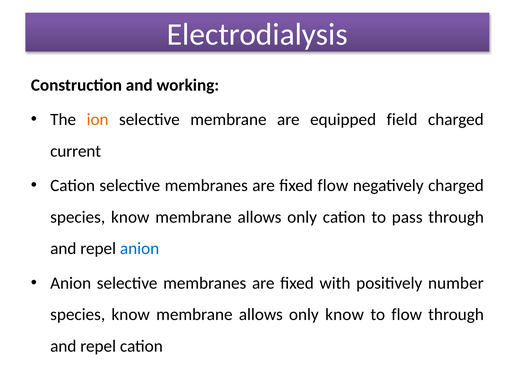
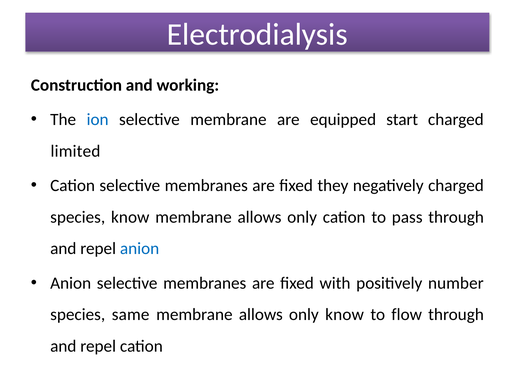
ion colour: orange -> blue (98, 120)
field: field -> start (402, 120)
current: current -> limited (75, 151)
fixed flow: flow -> they (333, 186)
know: know -> same (131, 315)
